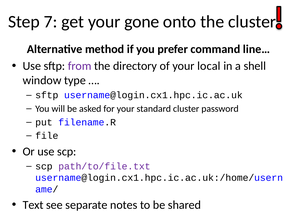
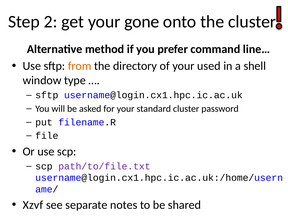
7: 7 -> 2 (51, 22)
from colour: purple -> orange (80, 66)
local: local -> used (209, 66)
Text: Text -> Xzvf (33, 205)
